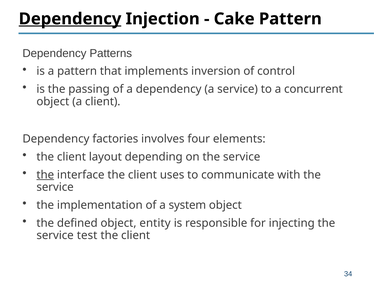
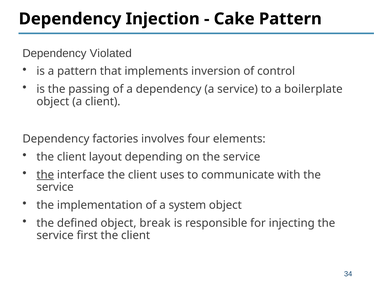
Dependency underline: present -> none (70, 19)
Patterns: Patterns -> Violated (111, 53)
concurrent: concurrent -> boilerplate (313, 89)
entity: entity -> break (155, 223)
test: test -> first (87, 235)
